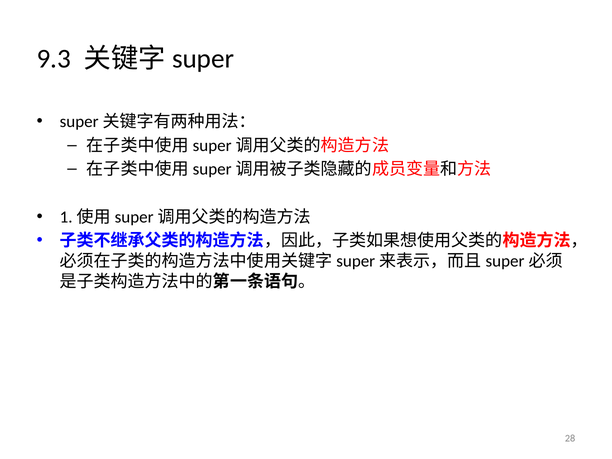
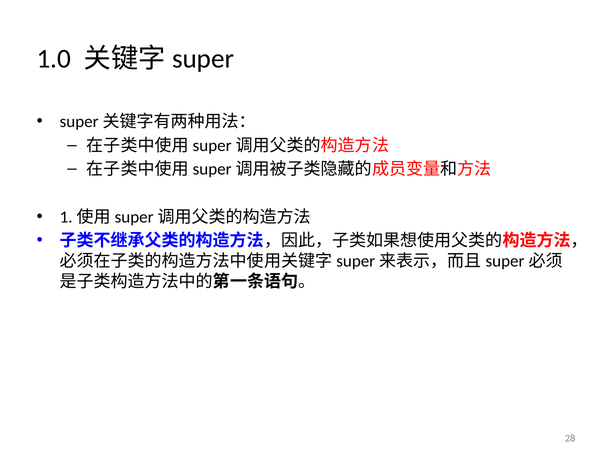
9.3: 9.3 -> 1.0 (54, 59)
